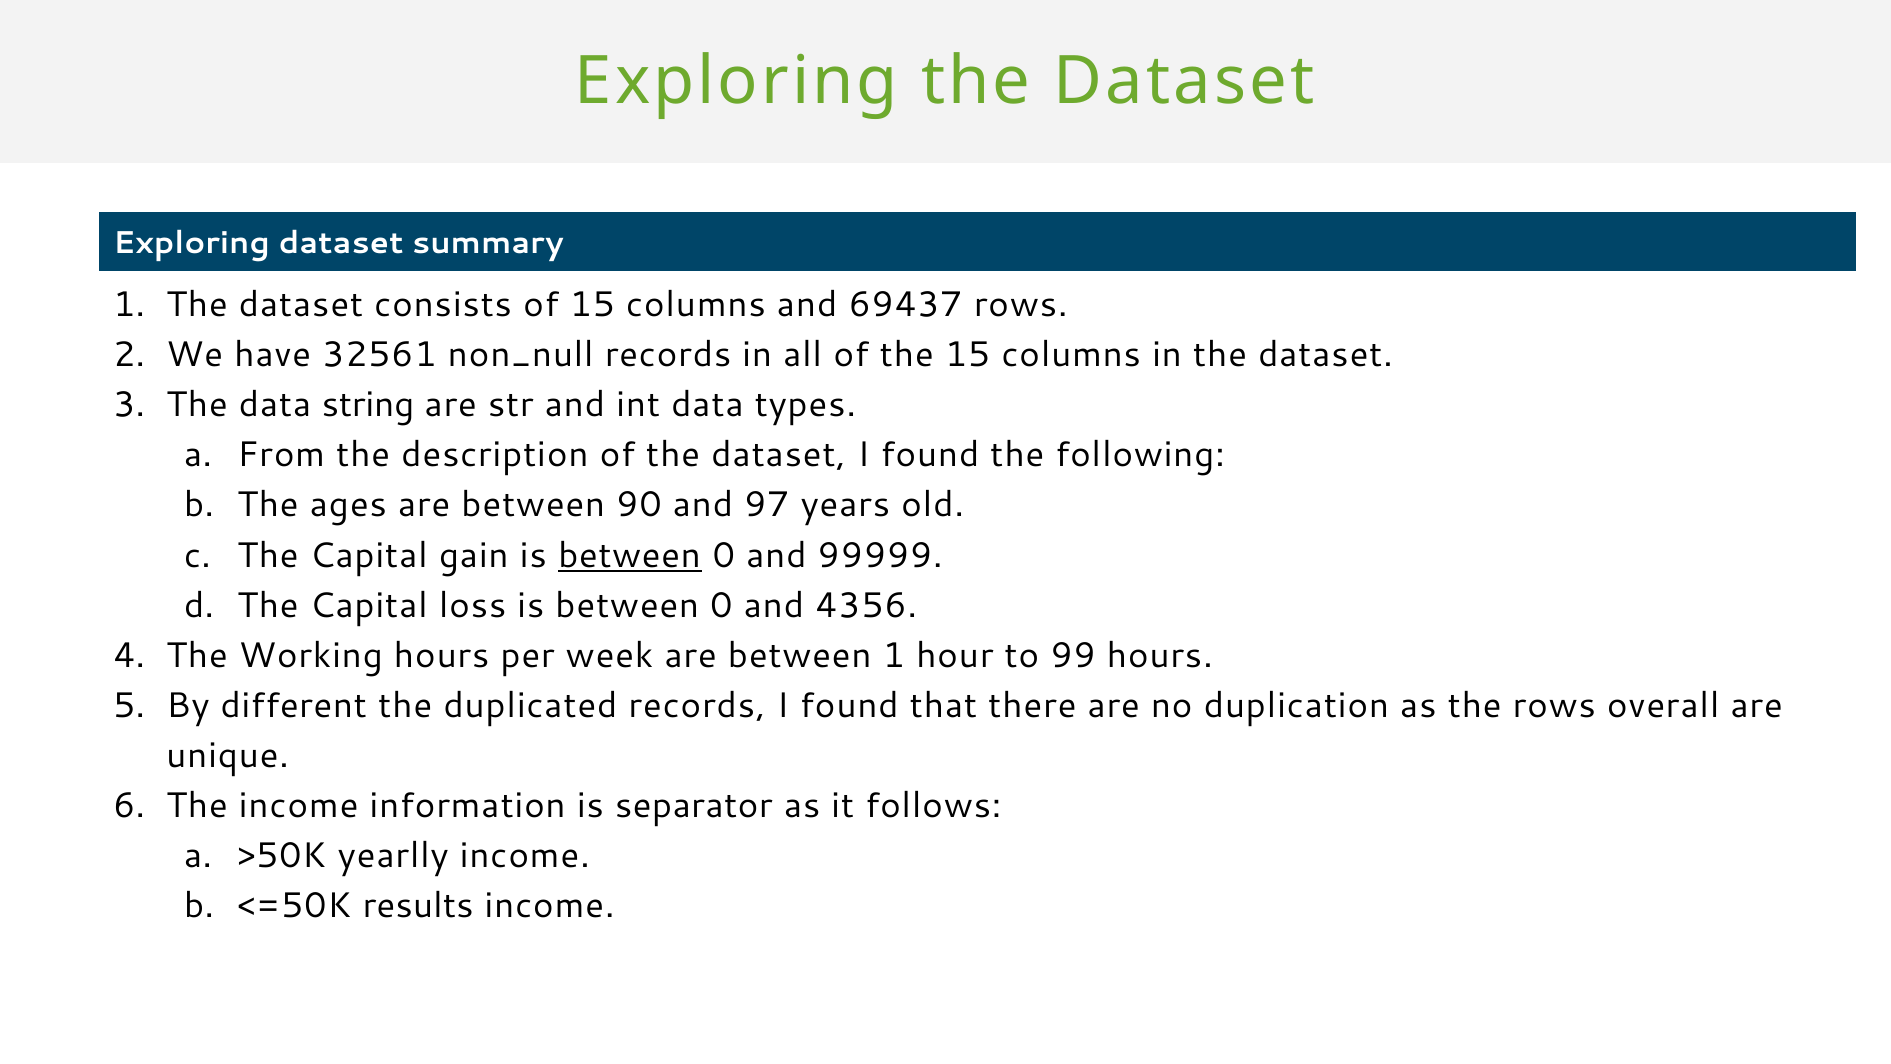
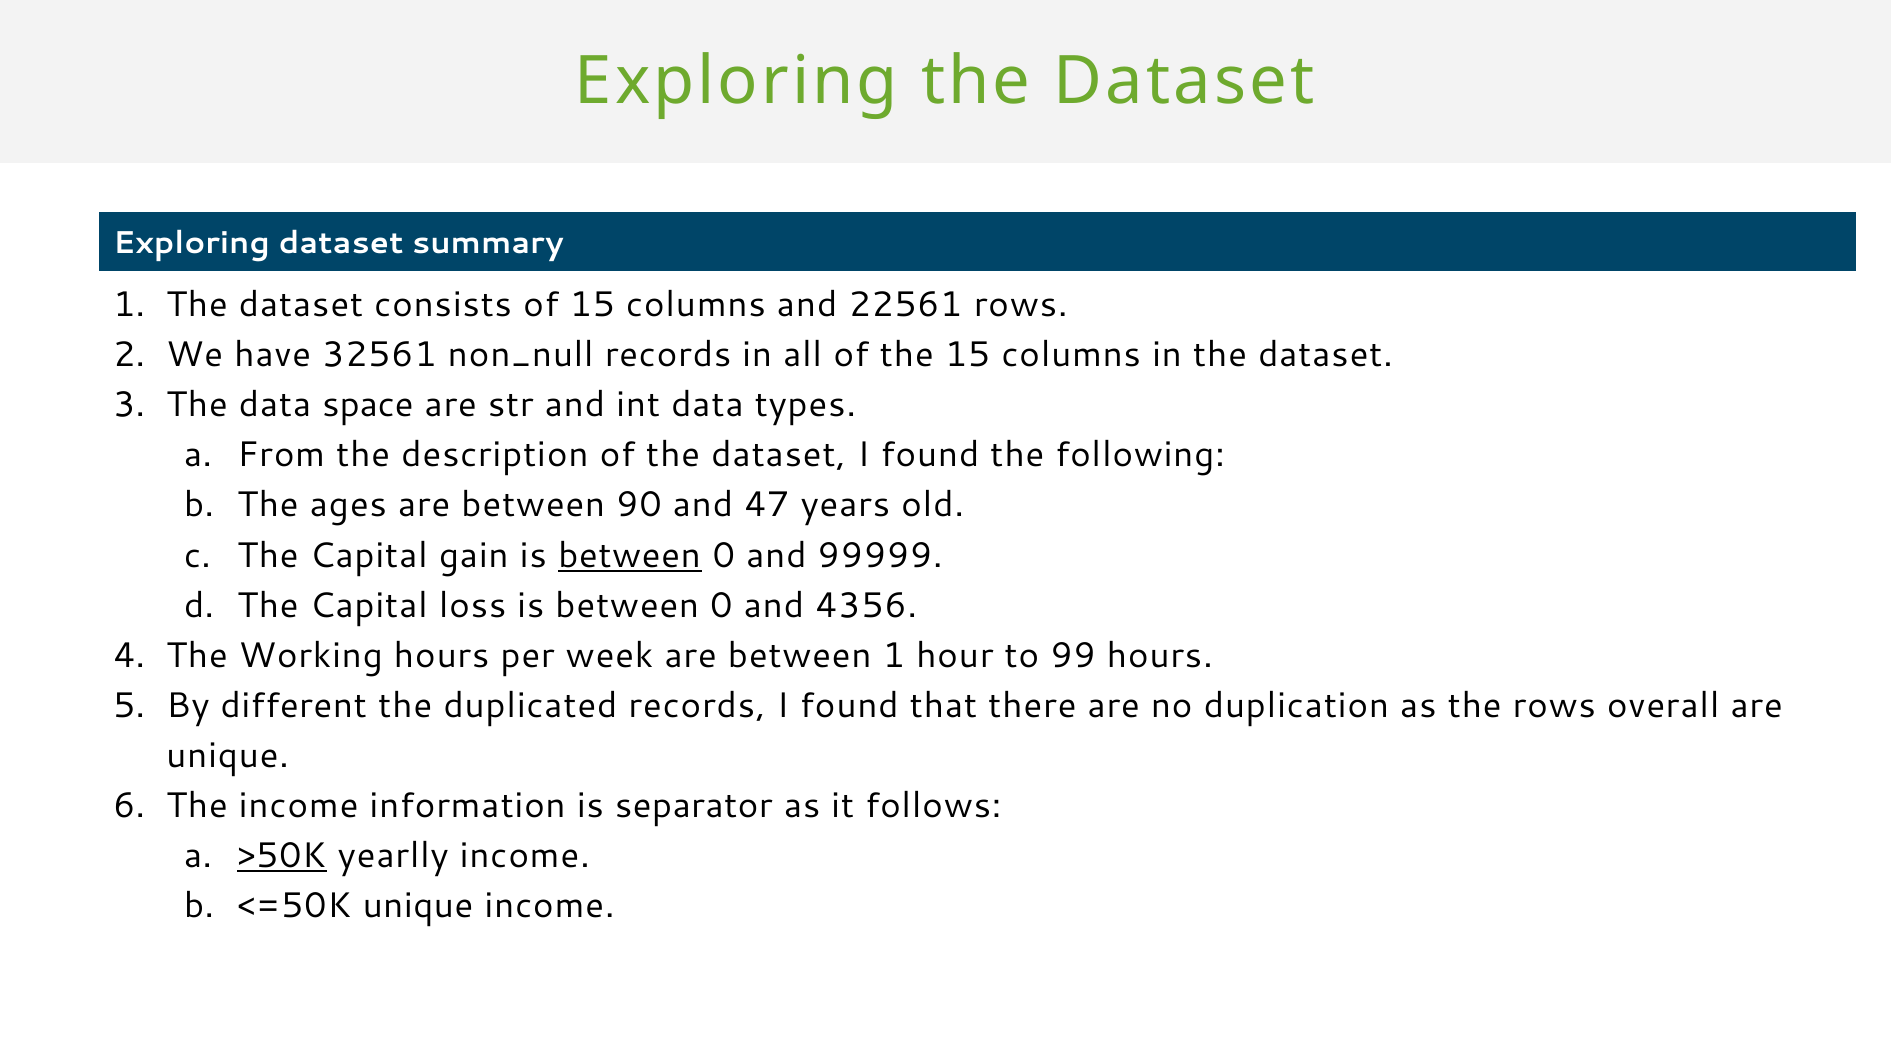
69437: 69437 -> 22561 (906, 305)
string: string -> space (368, 405)
97: 97 -> 47 (767, 505)
>50K underline: none -> present (282, 856)
<=50K results: results -> unique (418, 906)
